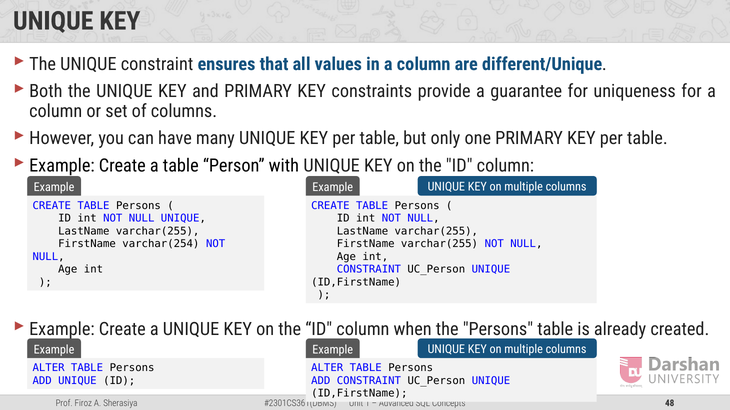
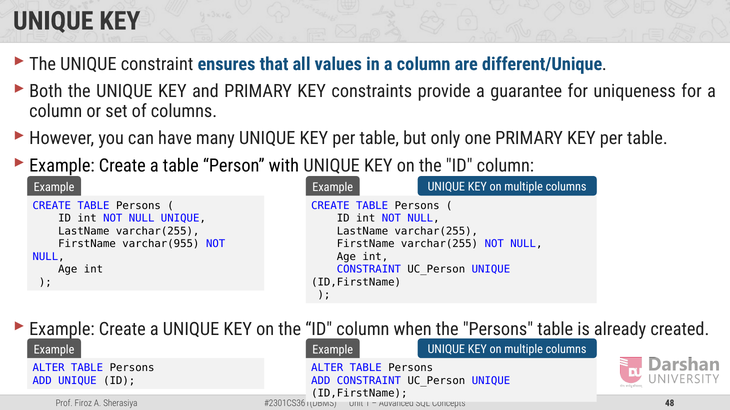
varchar(254: varchar(254 -> varchar(955 (161, 244)
